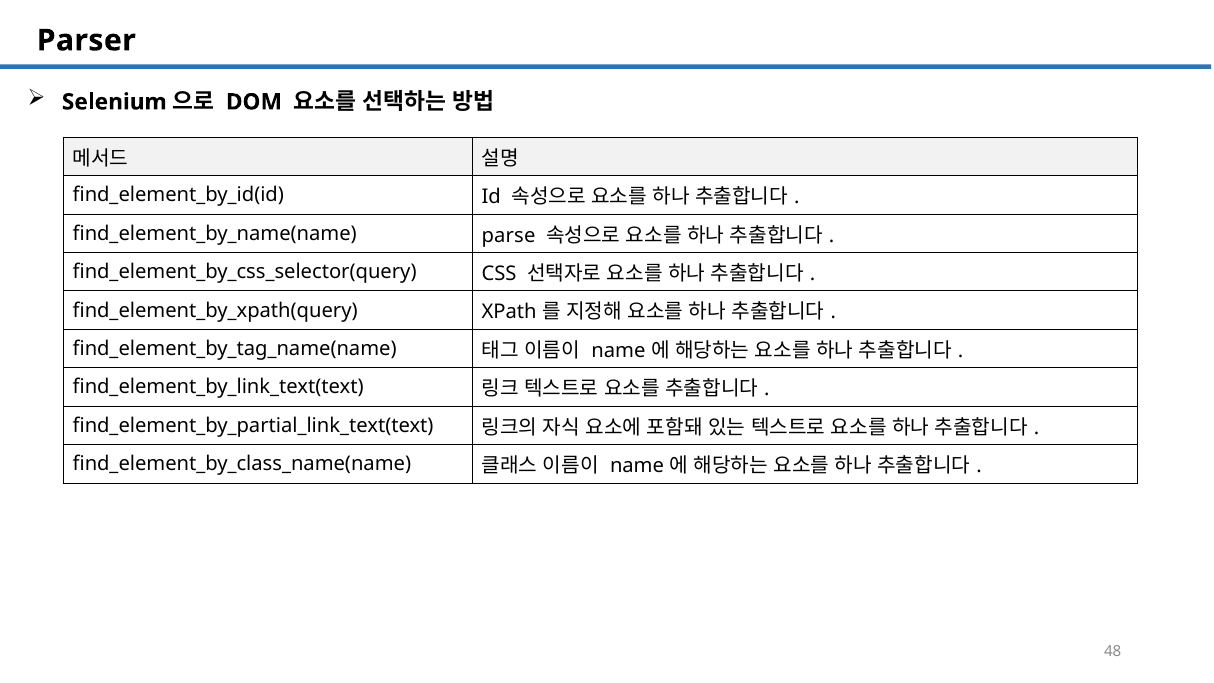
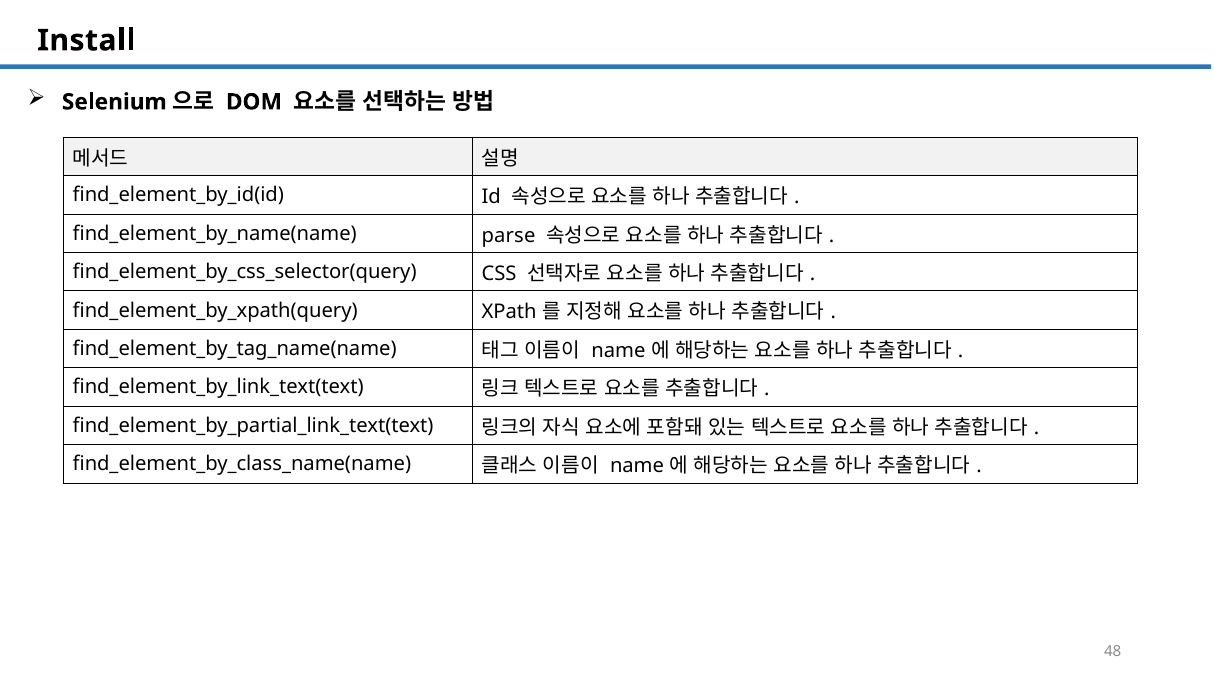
Parser: Parser -> Install (86, 40)
